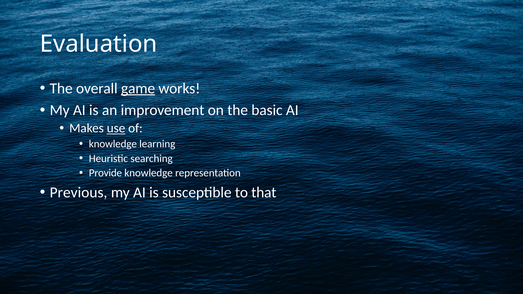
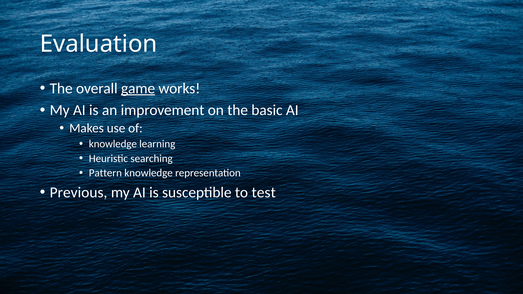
use underline: present -> none (116, 128)
Provide: Provide -> Pattern (105, 173)
that: that -> test (264, 193)
